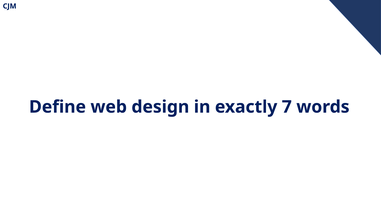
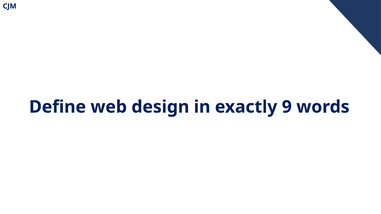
7: 7 -> 9 (287, 107)
